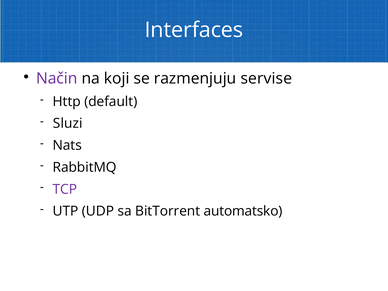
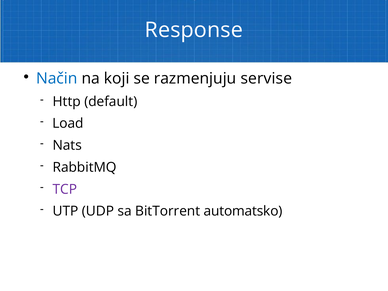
Interfaces: Interfaces -> Response (194, 30)
Način colour: purple -> blue (57, 79)
Sluzi: Sluzi -> Load (68, 124)
